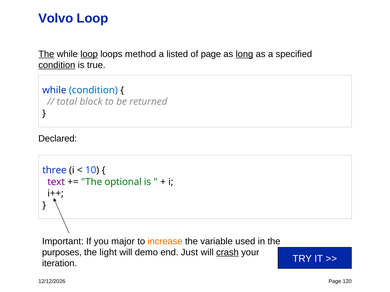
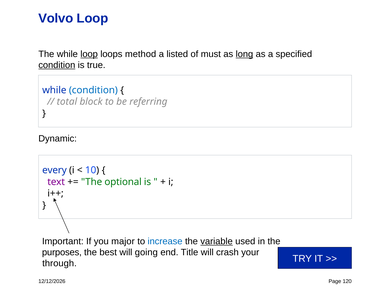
The underline: present -> none (46, 54)
of page: page -> must (211, 54)
returned: returned -> referring (148, 102)
Declared: Declared -> Dynamic (58, 139)
three: three -> every (54, 170)
increase colour: orange -> blue (165, 242)
variable underline: none -> present (217, 242)
light: light -> best (108, 253)
demo: demo -> going (146, 253)
Just: Just -> Title (189, 253)
crash underline: present -> none (227, 253)
iteration: iteration -> through (59, 264)
